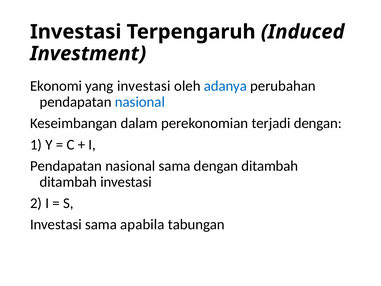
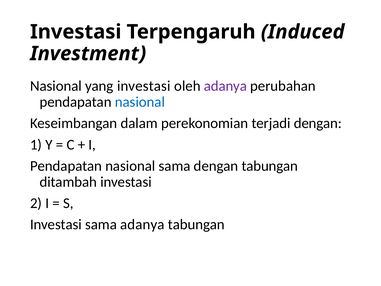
Ekonomi: Ekonomi -> Nasional (56, 86)
adanya colour: blue -> purple (225, 86)
dengan ditambah: ditambah -> tabungan (270, 166)
sama apabila: apabila -> adanya (142, 224)
